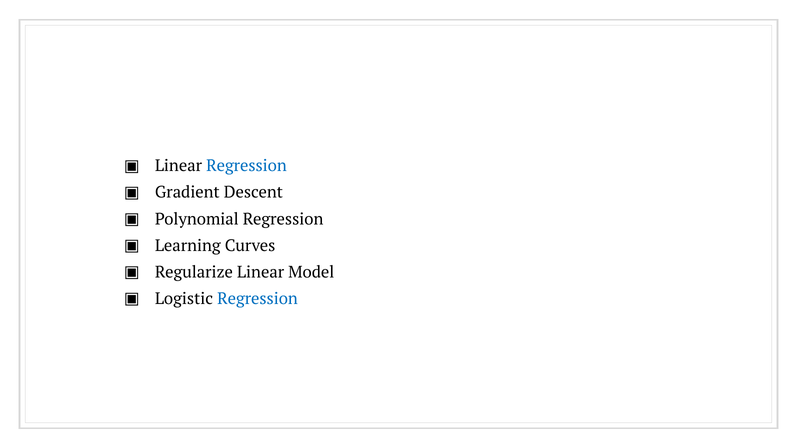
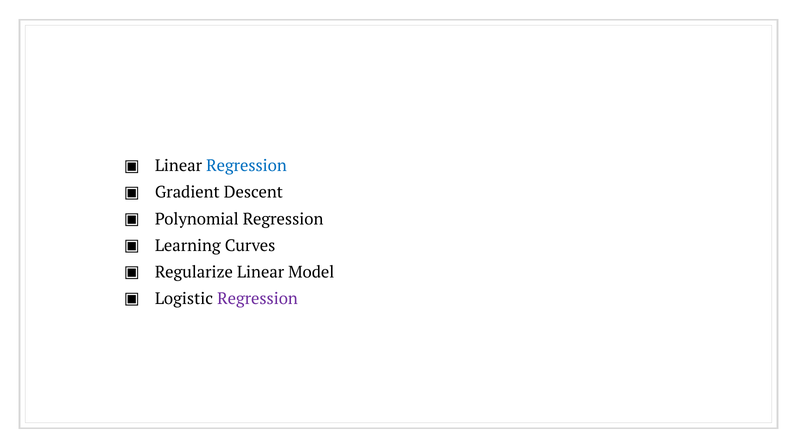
Regression colour: blue -> purple (257, 299)
